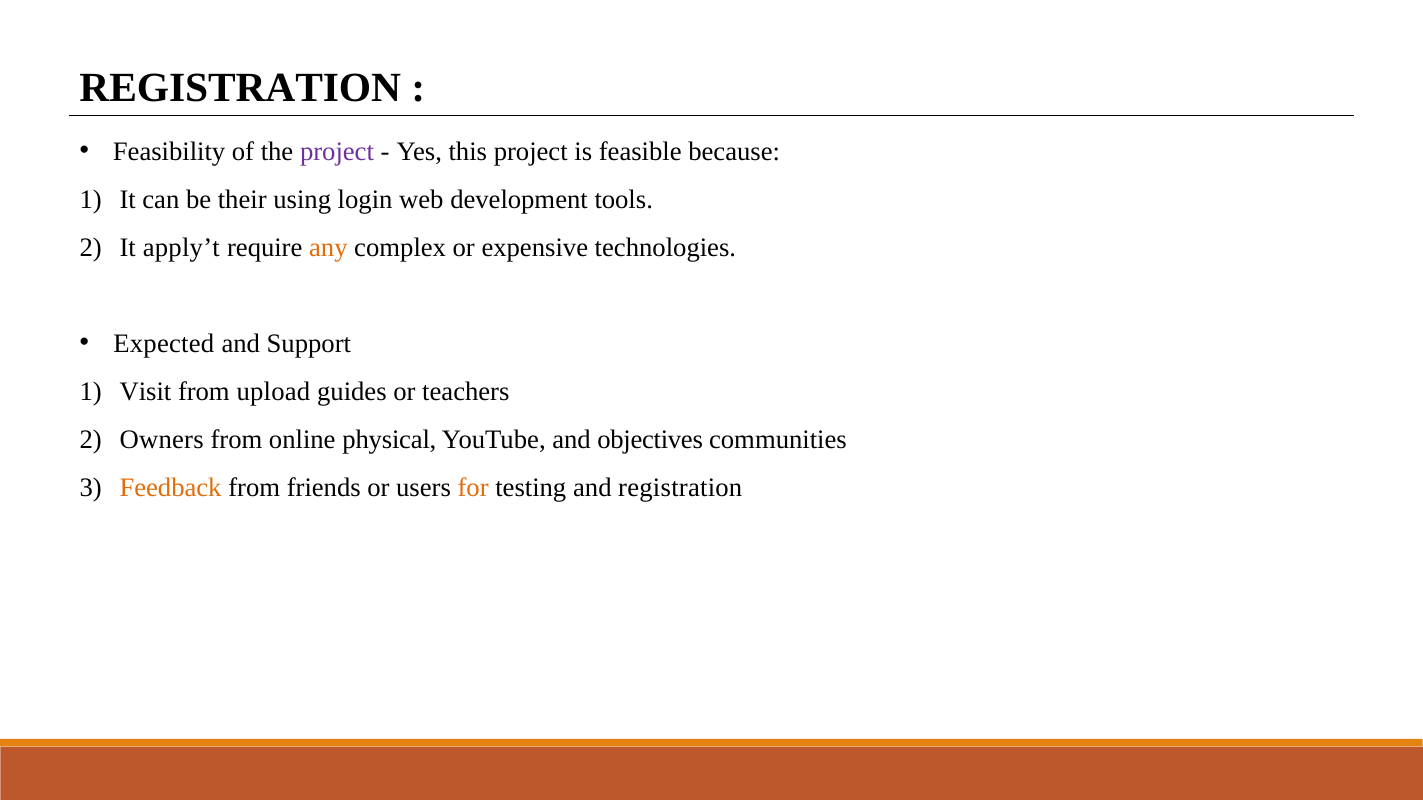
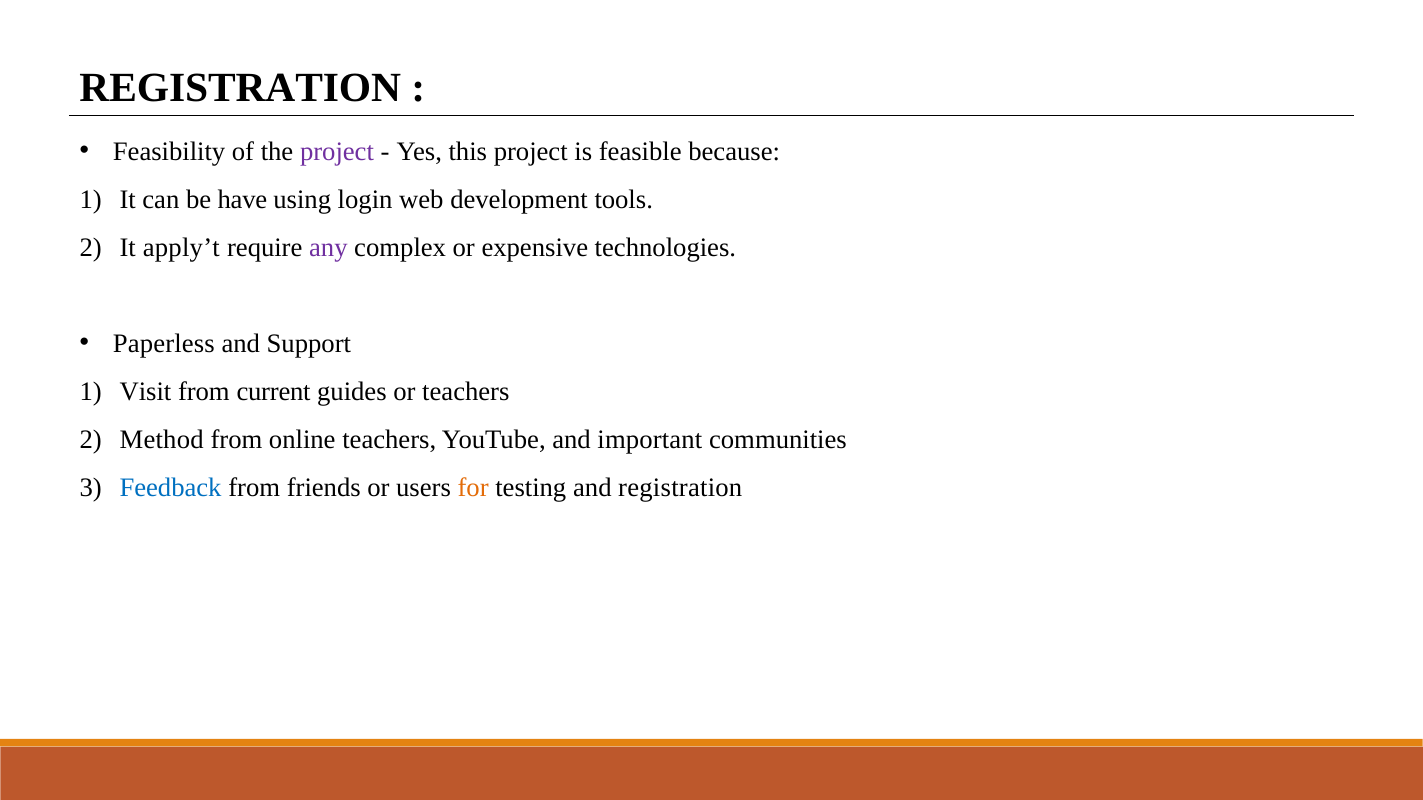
their: their -> have (242, 200)
any colour: orange -> purple (328, 248)
Expected: Expected -> Paperless (164, 344)
upload: upload -> current (274, 392)
Owners: Owners -> Method (162, 440)
online physical: physical -> teachers (389, 440)
objectives: objectives -> important (650, 440)
Feedback colour: orange -> blue (171, 488)
